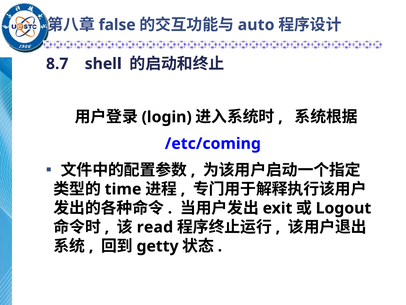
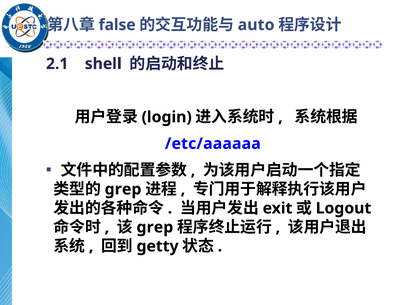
8.7: 8.7 -> 2.1 (57, 64)
/etc/coming: /etc/coming -> /etc/aaaaaa (213, 143)
time: time -> grep (123, 189)
read: read -> grep (155, 227)
